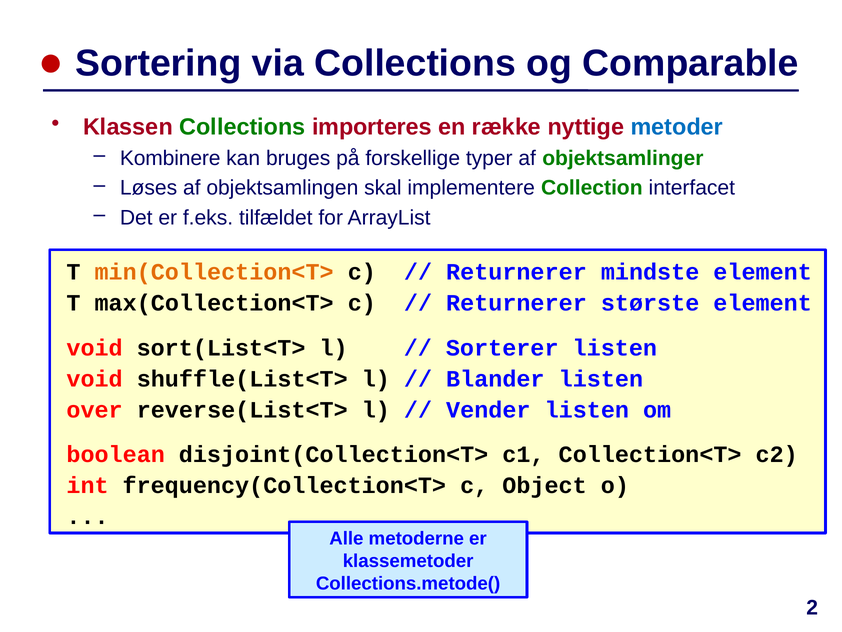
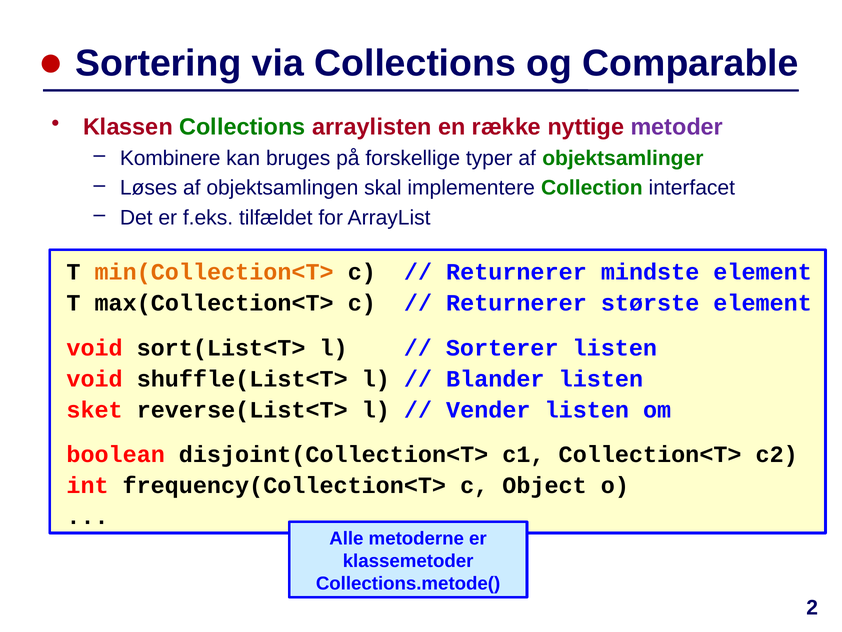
importeres: importeres -> arraylisten (372, 127)
metoder colour: blue -> purple (677, 127)
over: over -> sket (95, 409)
